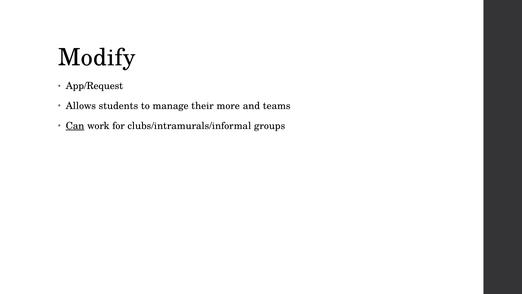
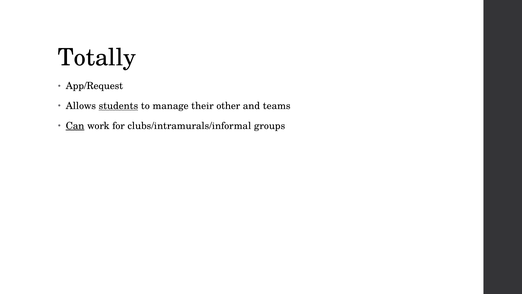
Modify: Modify -> Totally (97, 57)
students underline: none -> present (118, 106)
more: more -> other (228, 106)
